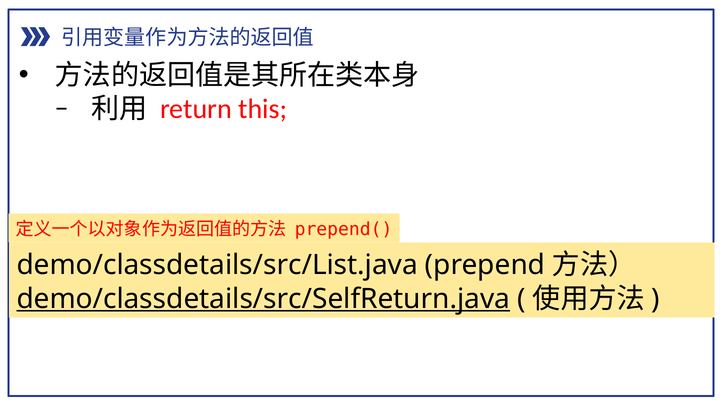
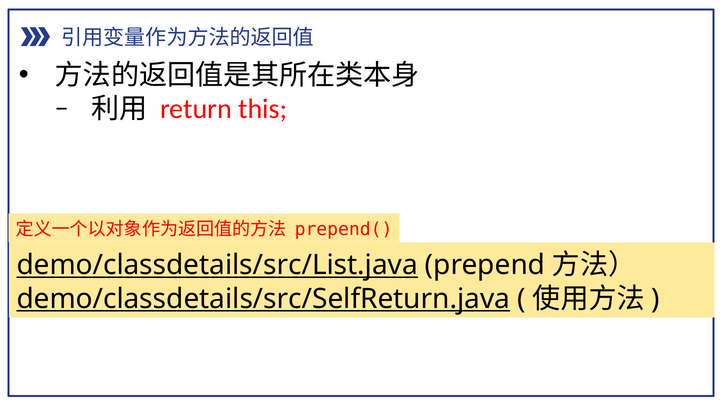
demo/classdetails/src/List.java underline: none -> present (217, 265)
